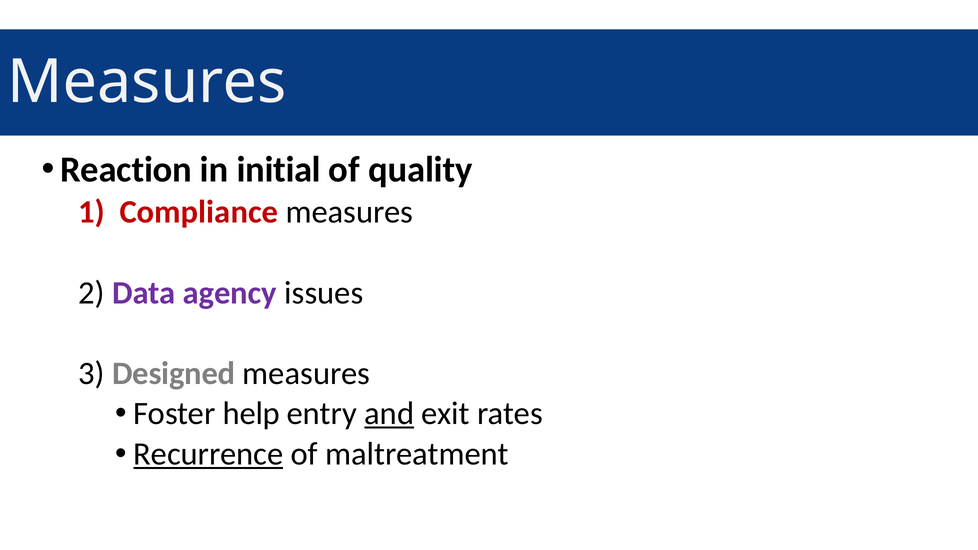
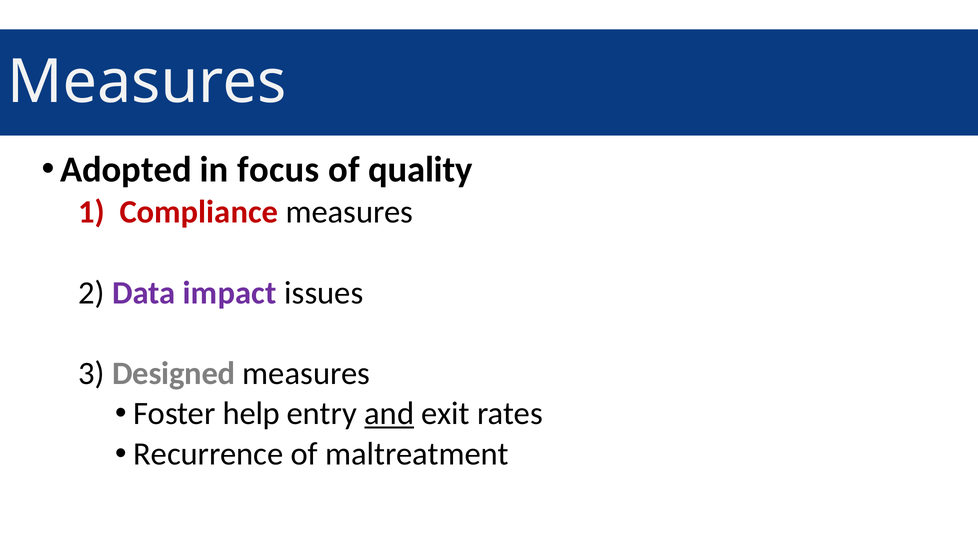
Reaction: Reaction -> Adopted (126, 170)
initial: initial -> focus (278, 170)
agency: agency -> impact (230, 293)
Recurrence underline: present -> none (208, 454)
